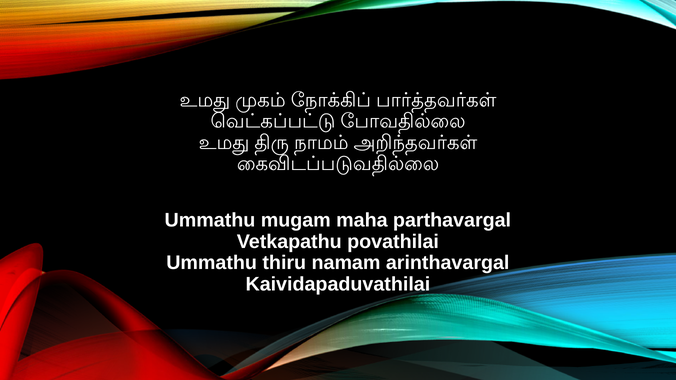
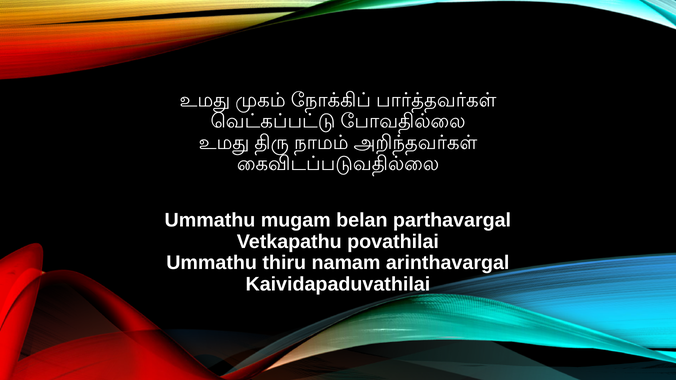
maha: maha -> belan (362, 221)
